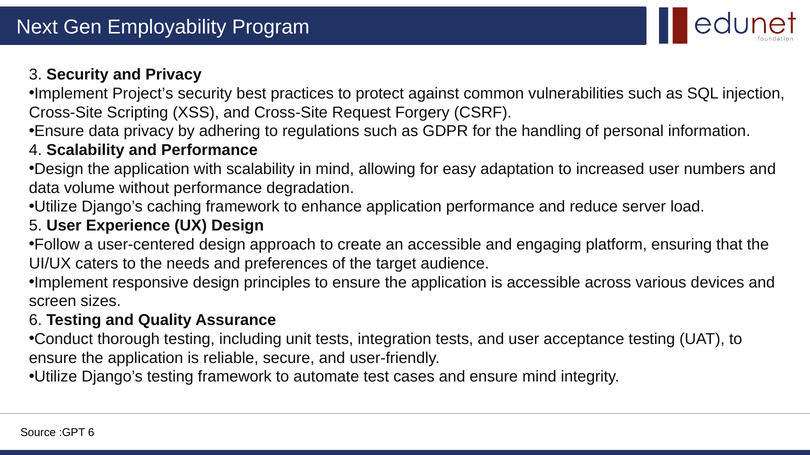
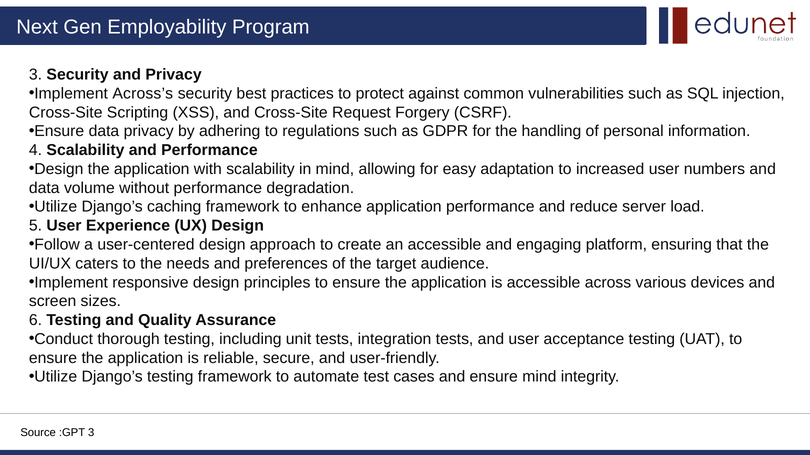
Project’s: Project’s -> Across’s (143, 94)
:GPT 6: 6 -> 3 (91, 433)
